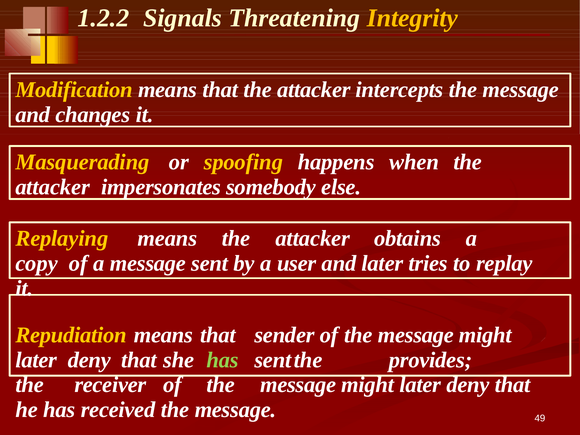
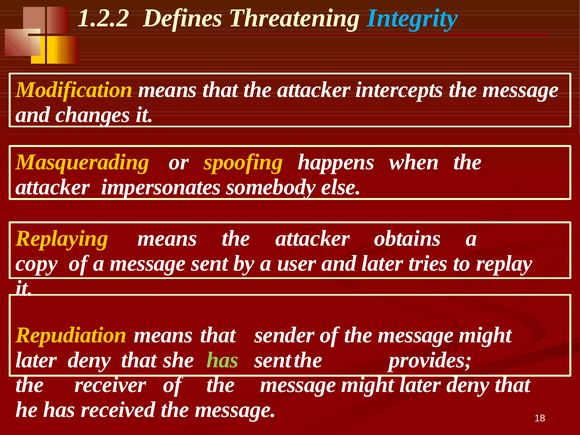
Signals: Signals -> Defines (183, 18)
Integrity colour: yellow -> light blue (412, 18)
49: 49 -> 18 (540, 418)
